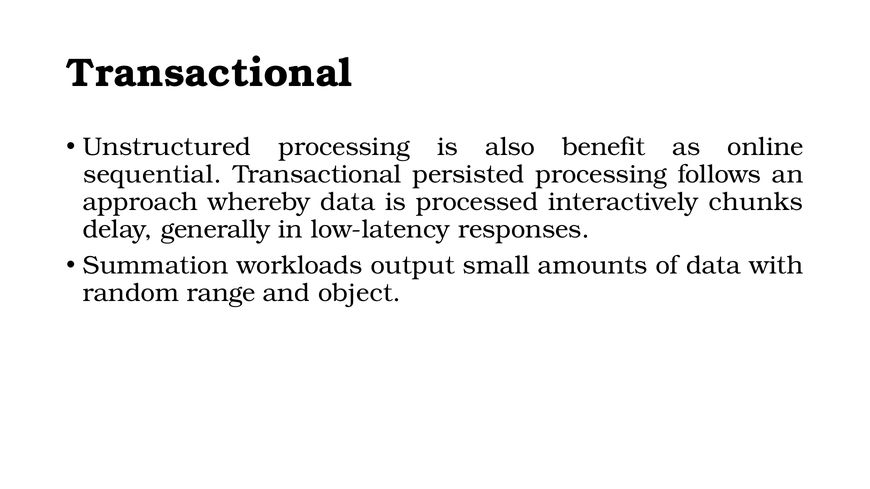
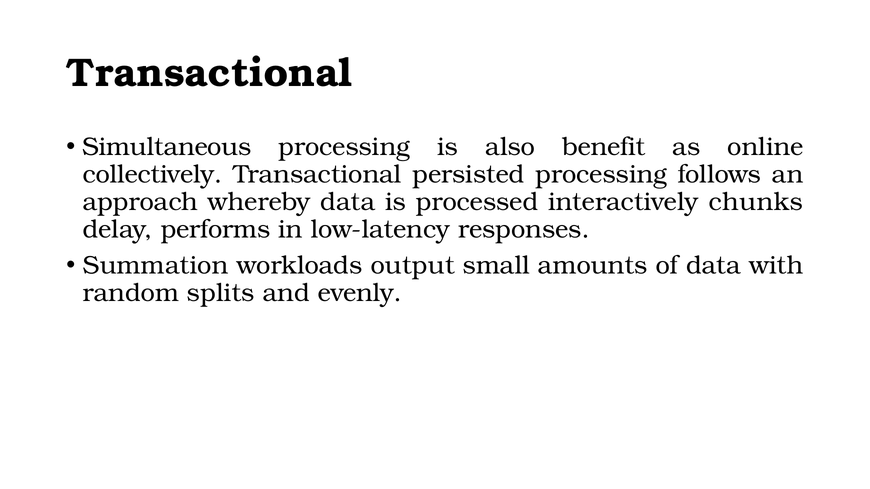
Unstructured: Unstructured -> Simultaneous (167, 147)
sequential: sequential -> collectively (153, 175)
generally: generally -> performs (215, 229)
range: range -> splits (221, 293)
object: object -> evenly (360, 293)
